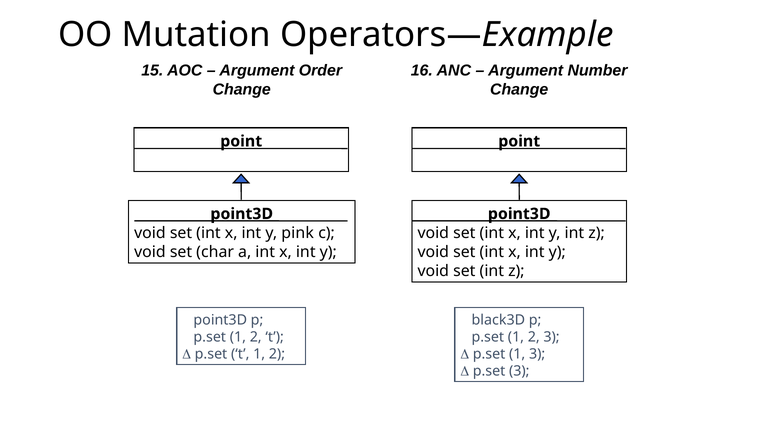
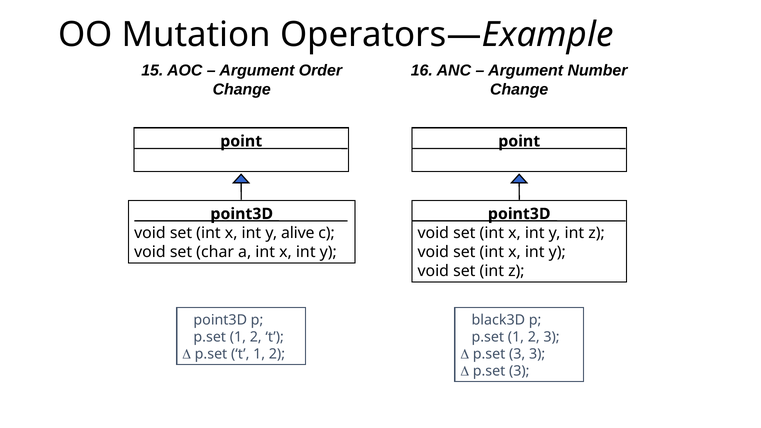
pink: pink -> alive (298, 233)
1: 1 -> 3 (517, 354)
